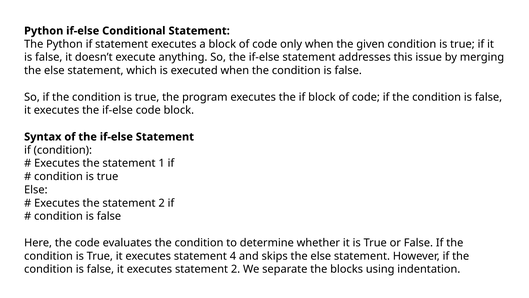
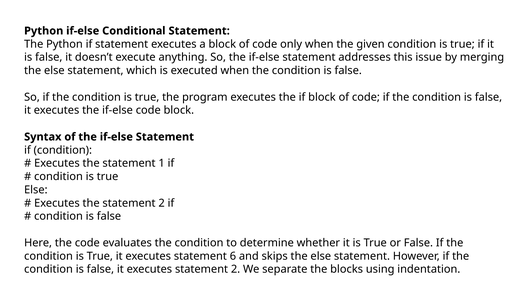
4: 4 -> 6 (233, 256)
